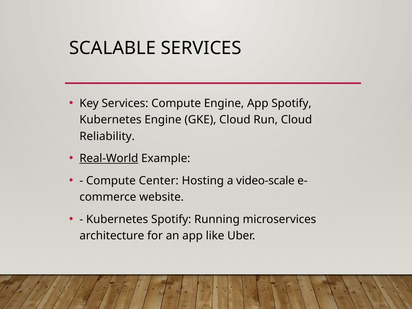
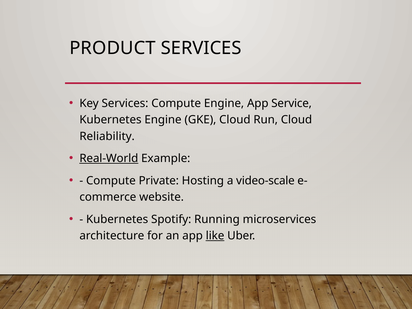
SCALABLE: SCALABLE -> PRODUCT (113, 48)
App Spotify: Spotify -> Service (292, 103)
Center: Center -> Private (159, 181)
like underline: none -> present (215, 236)
